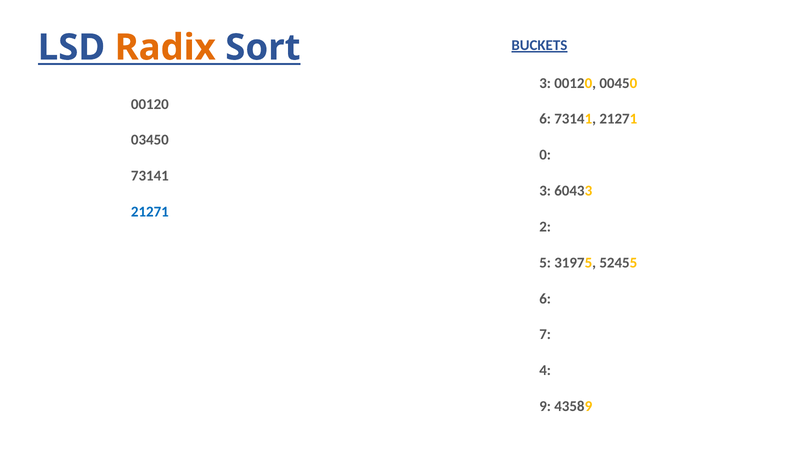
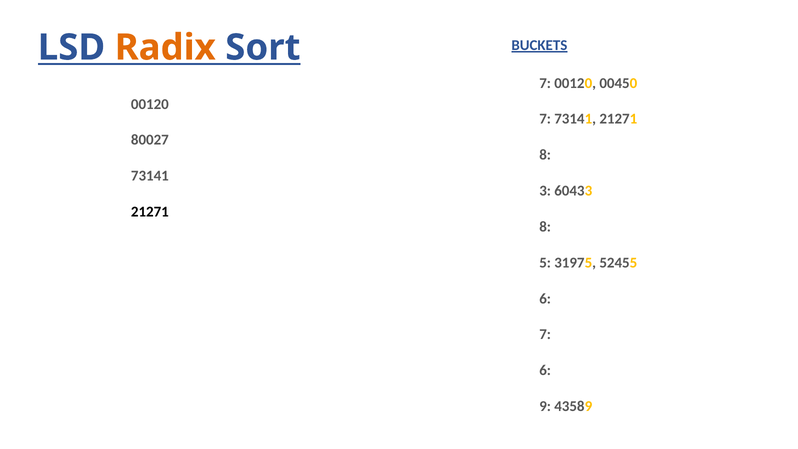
3: 3 -> 7 (545, 83)
6: 6 -> 7 (545, 119)
03450: 03450 -> 80027 (150, 140)
0: 0 -> 8 (545, 155)
21271 colour: blue -> black (150, 212)
2: 2 -> 8 (545, 227)
4: 4 -> 6 (545, 370)
